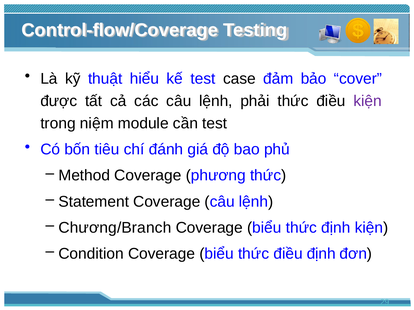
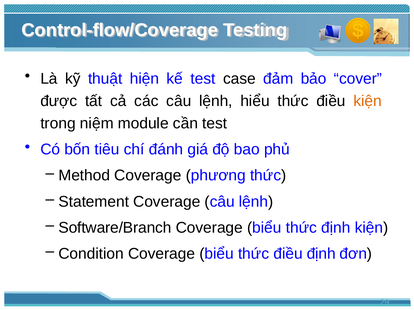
hiểu: hiểu -> hiện (144, 79)
phải: phải -> hiểu (255, 101)
kiện colour: purple -> orange (368, 101)
Chương/Branch: Chương/Branch -> Software/Branch (115, 228)
